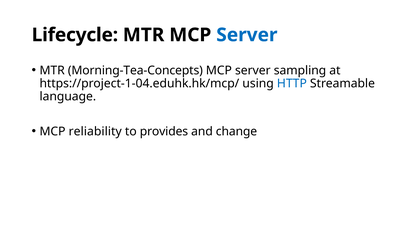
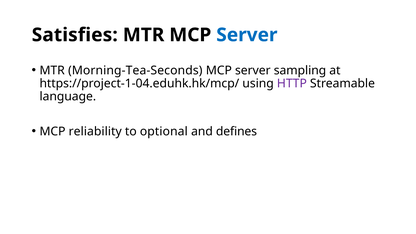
Lifecycle: Lifecycle -> Satisfies (75, 35)
Morning-Tea-Concepts: Morning-Tea-Concepts -> Morning-Tea-Seconds (135, 70)
HTTP colour: blue -> purple (292, 83)
provides: provides -> optional (164, 131)
change: change -> defines (236, 131)
